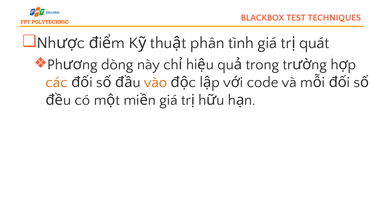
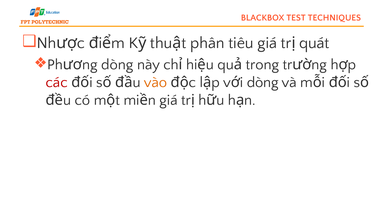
tình: tình -> tiêu (241, 43)
các colour: orange -> red (57, 82)
code: code -> dòng (263, 82)
